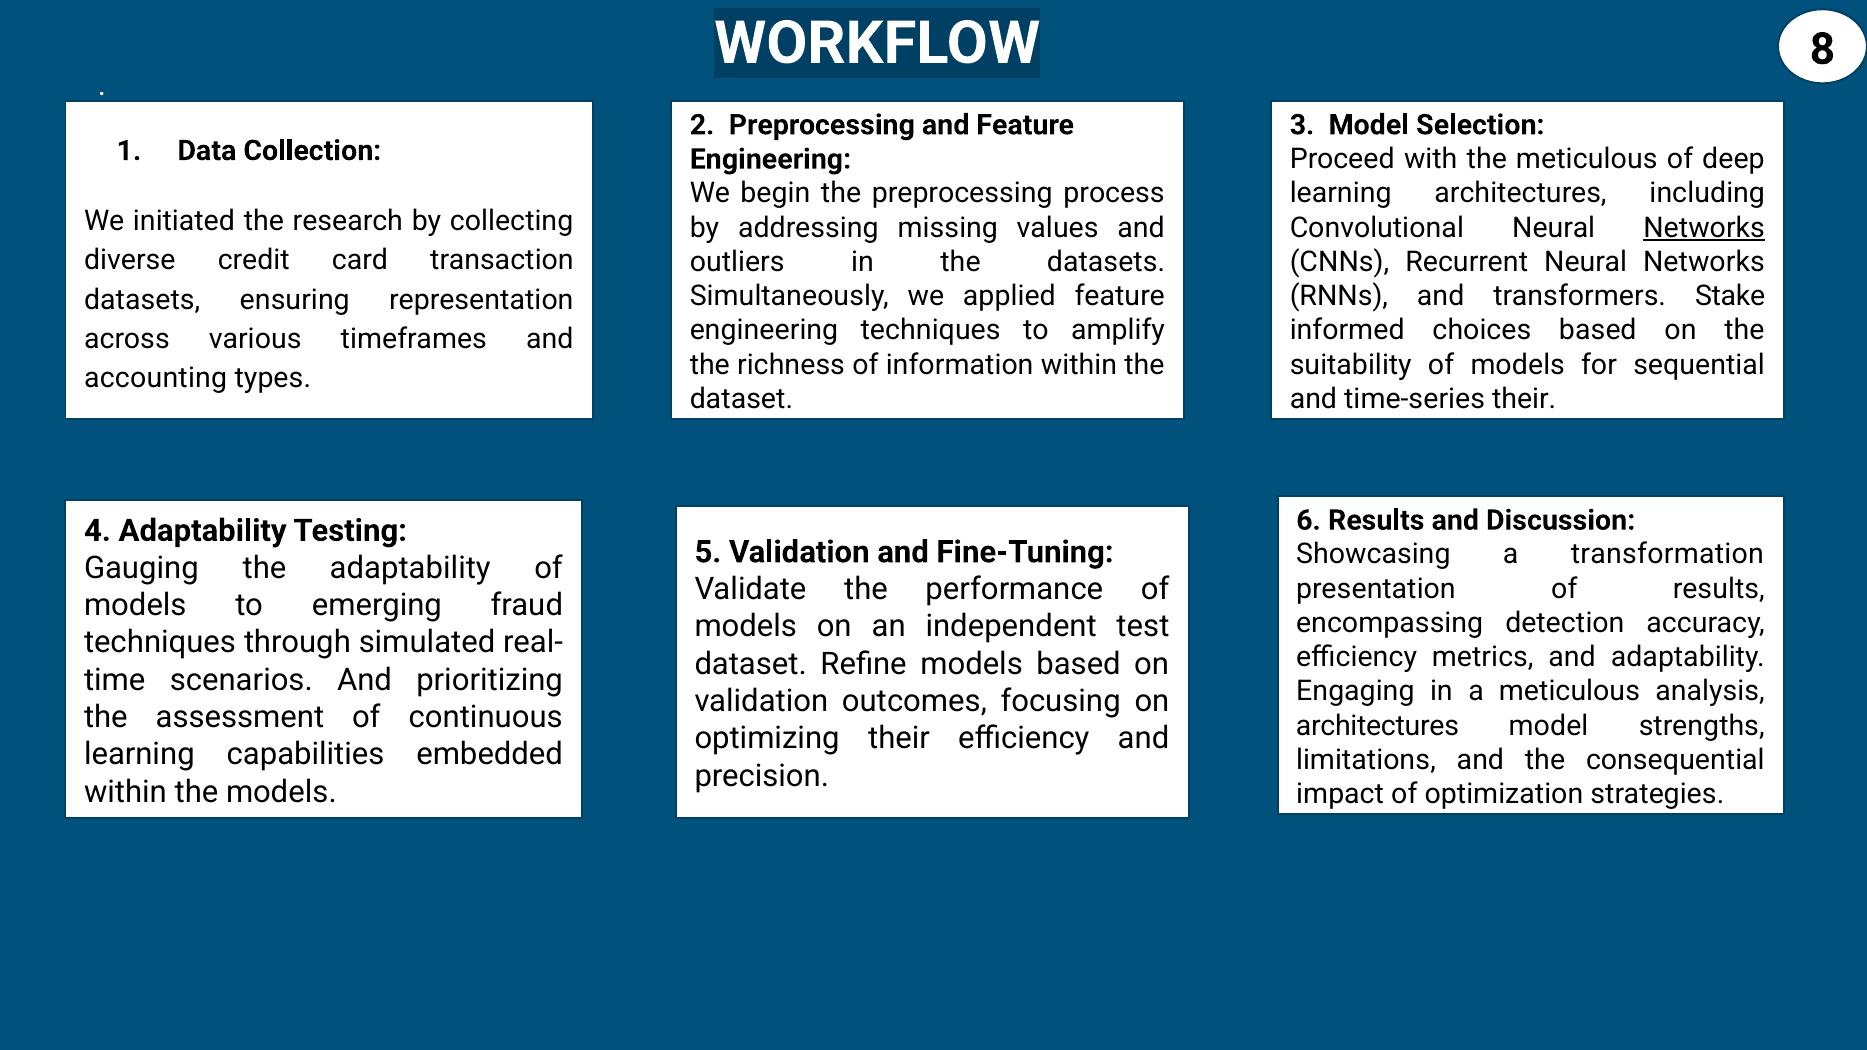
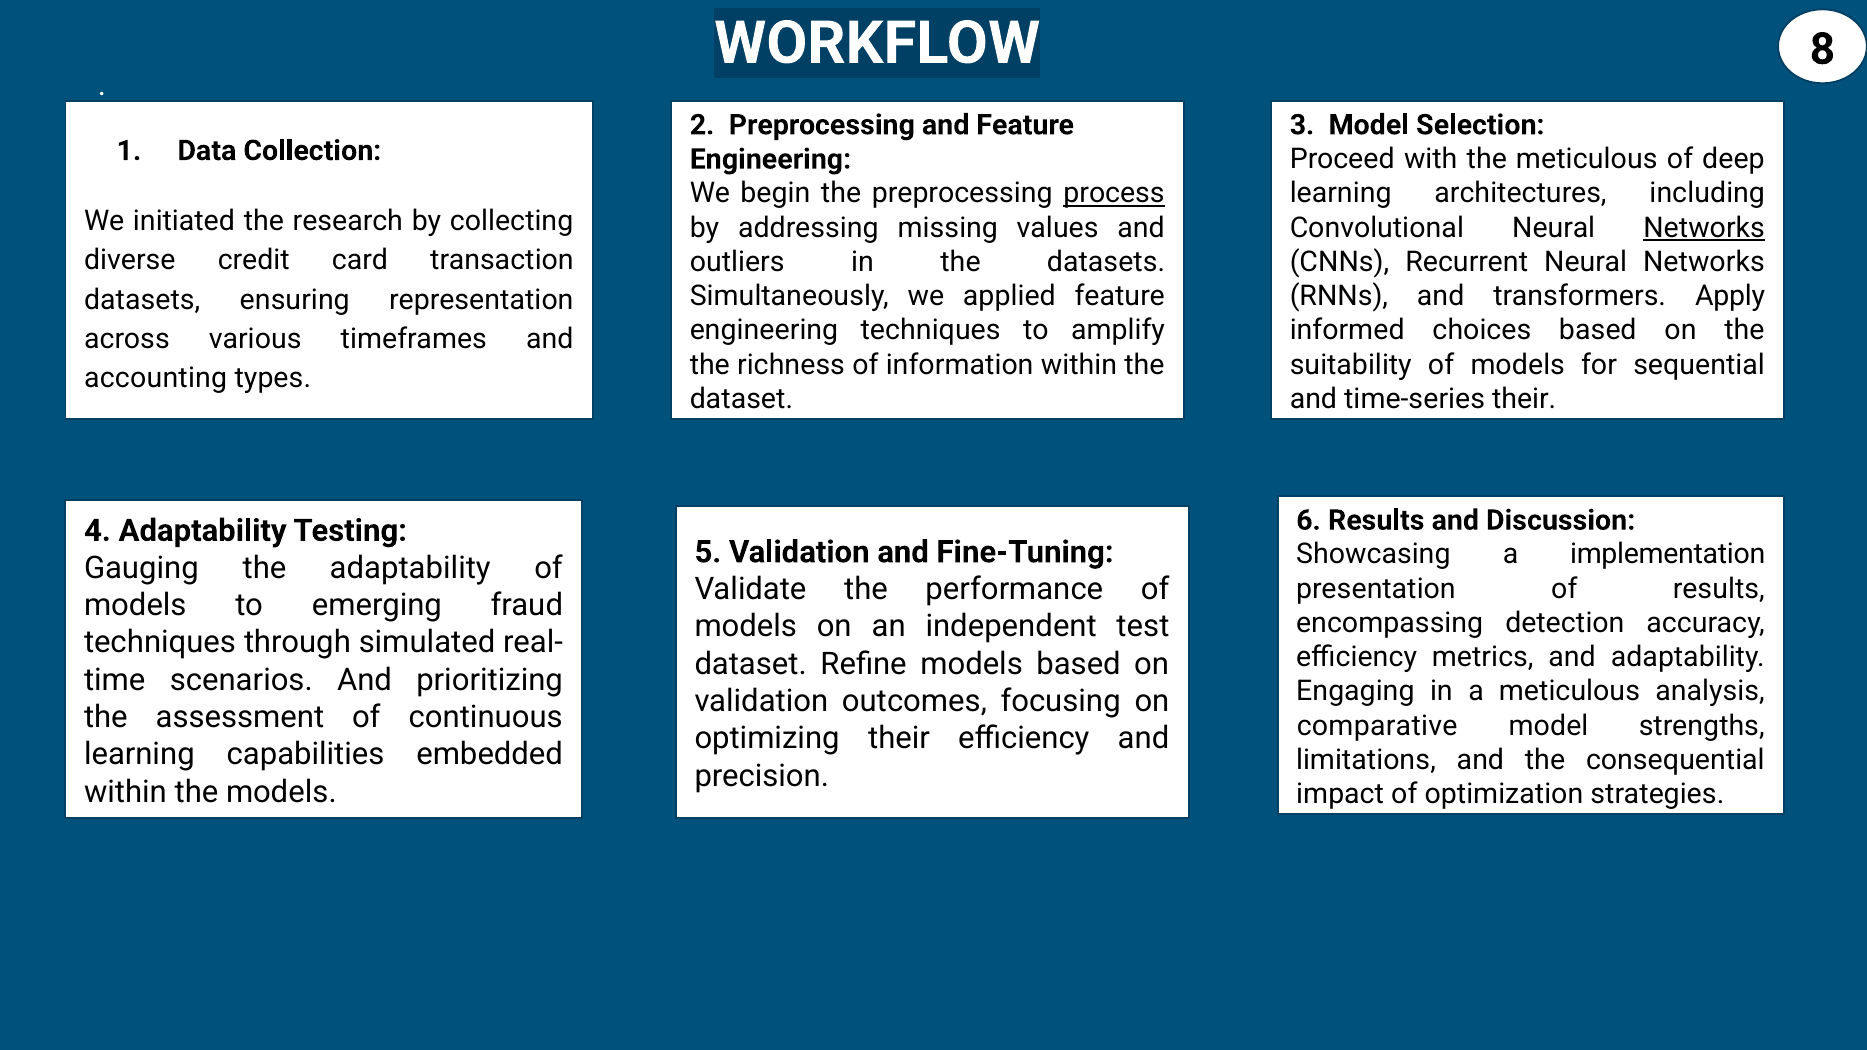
process underline: none -> present (1114, 193)
Stake: Stake -> Apply (1730, 296)
transformation: transformation -> implementation (1668, 555)
architectures: architectures -> comparative (1377, 726)
